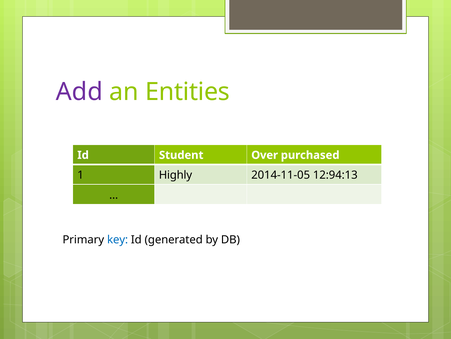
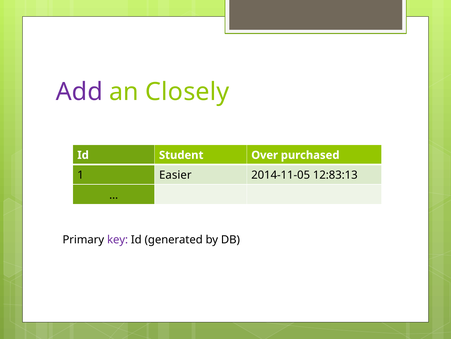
Entities: Entities -> Closely (187, 92)
Highly: Highly -> Easier (175, 175)
12:94:13: 12:94:13 -> 12:83:13 (335, 175)
key colour: blue -> purple (118, 239)
